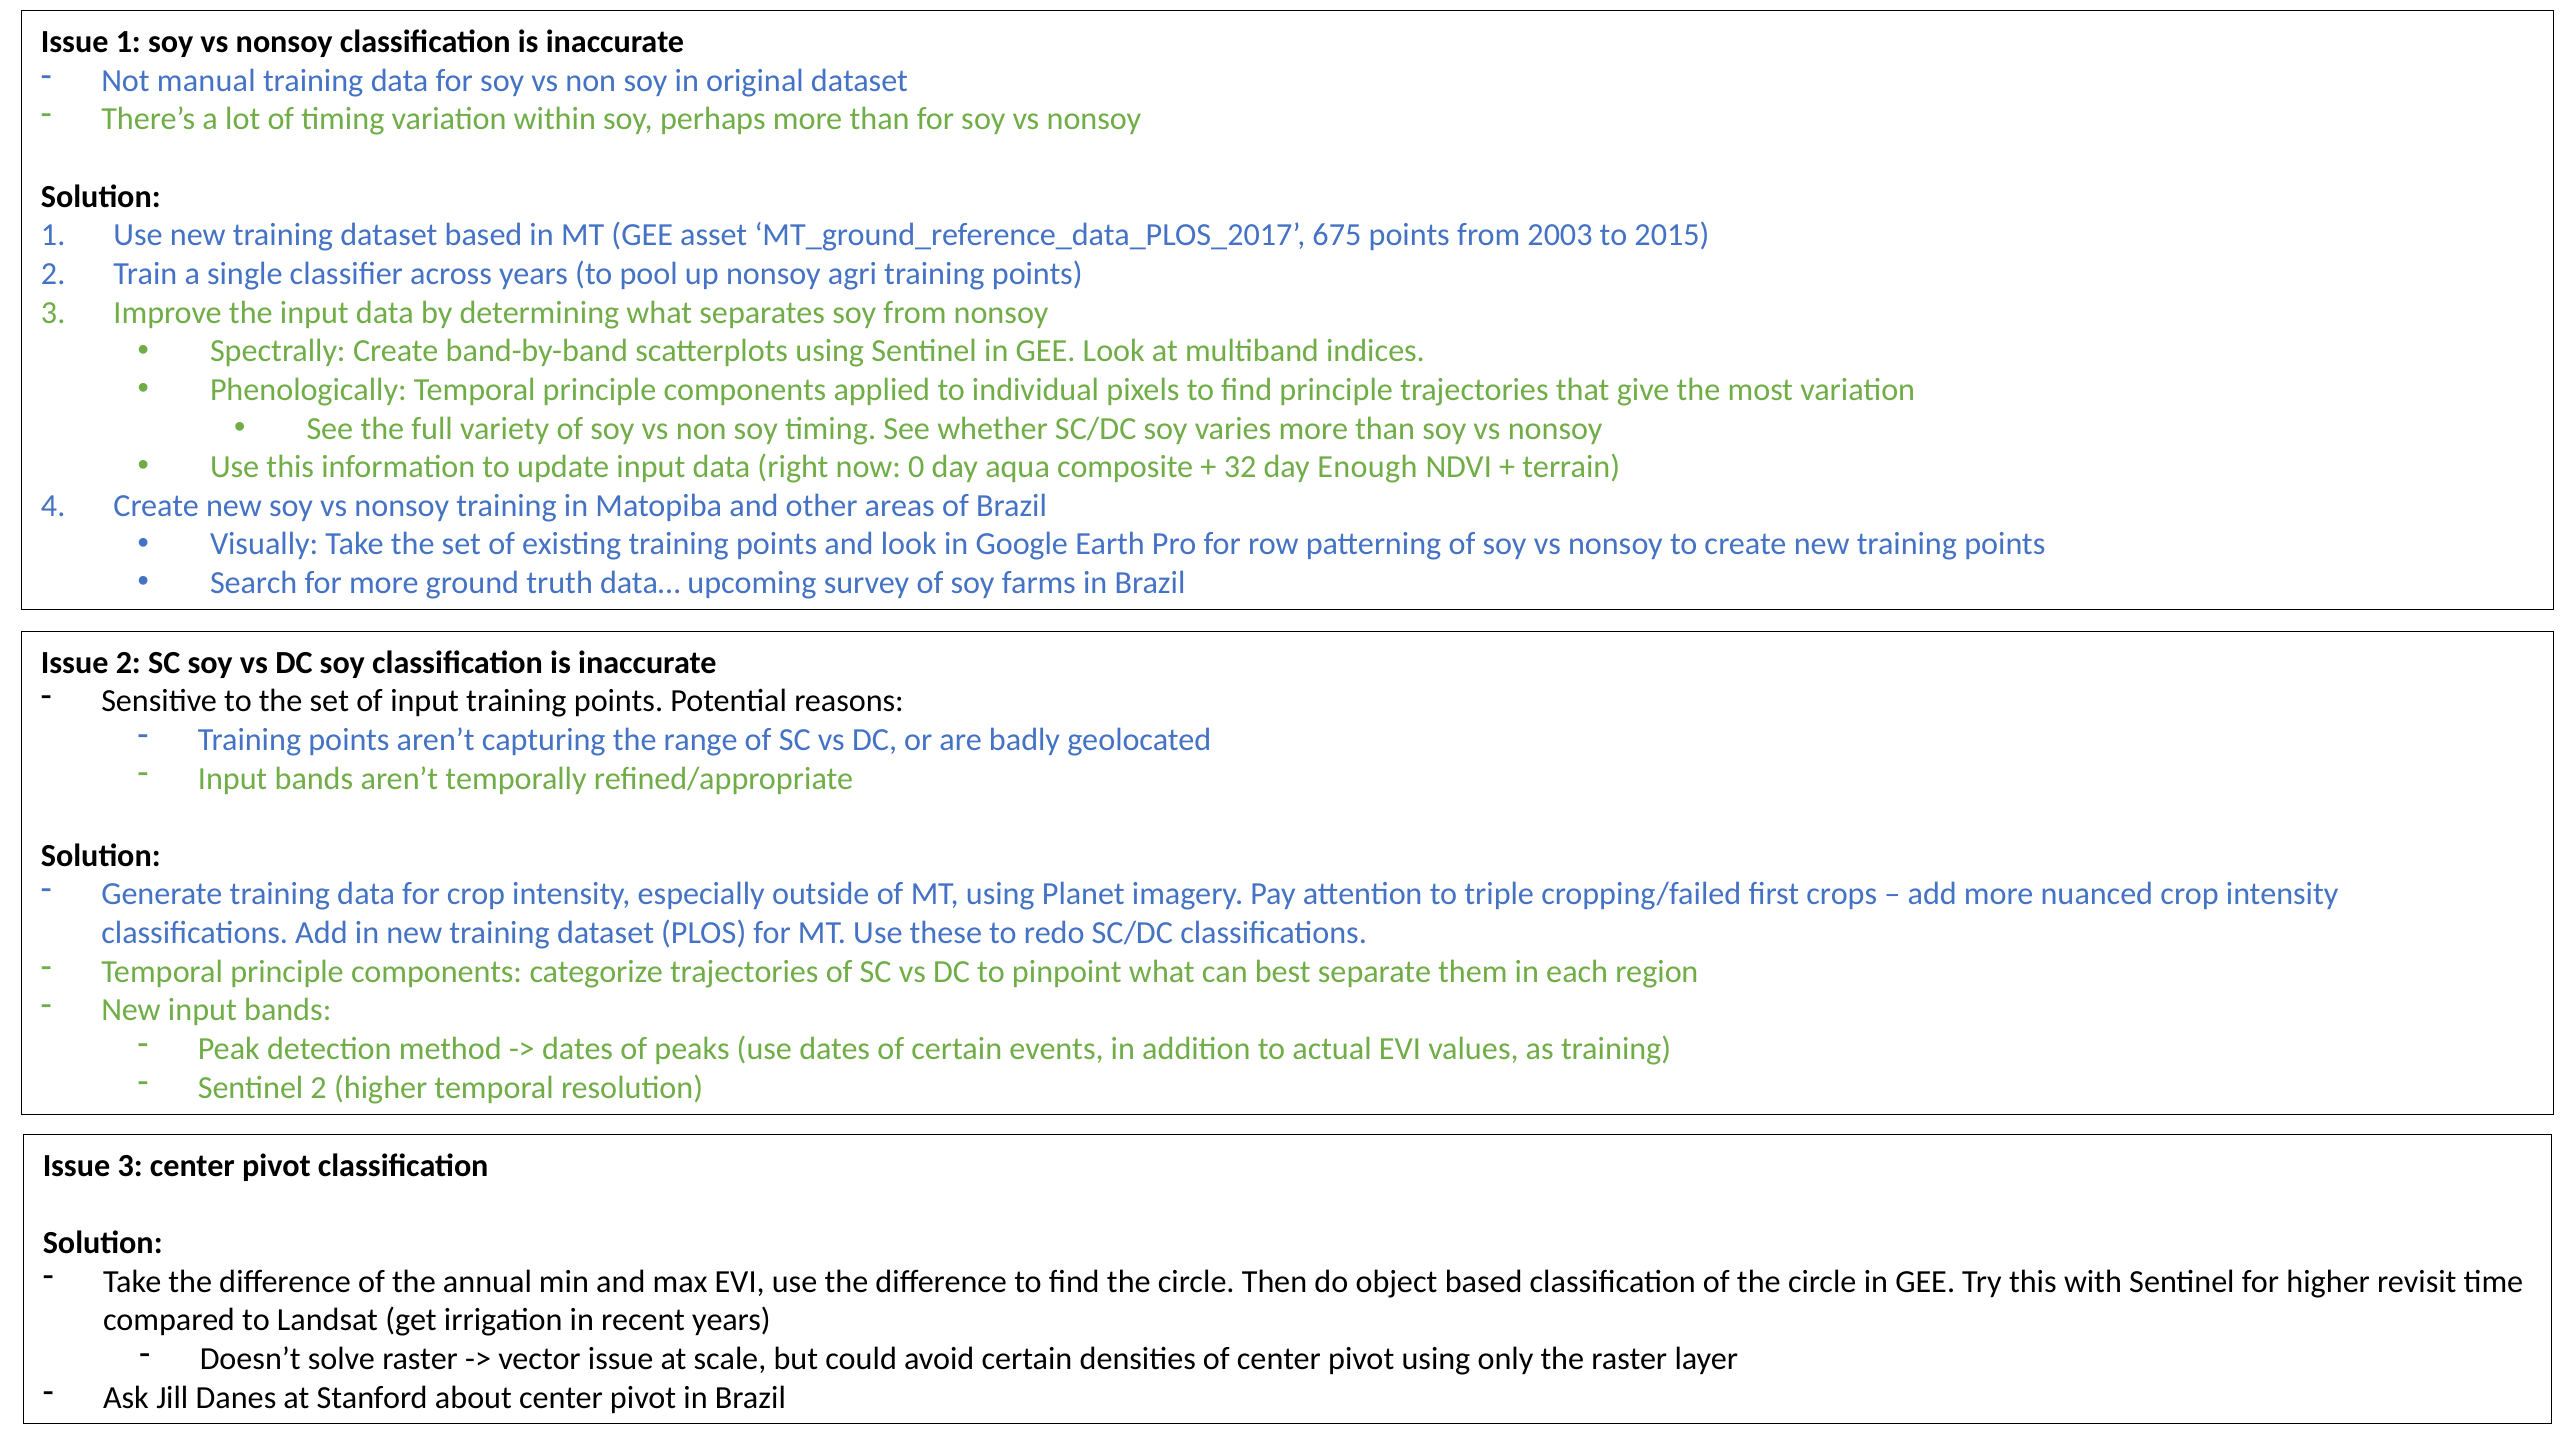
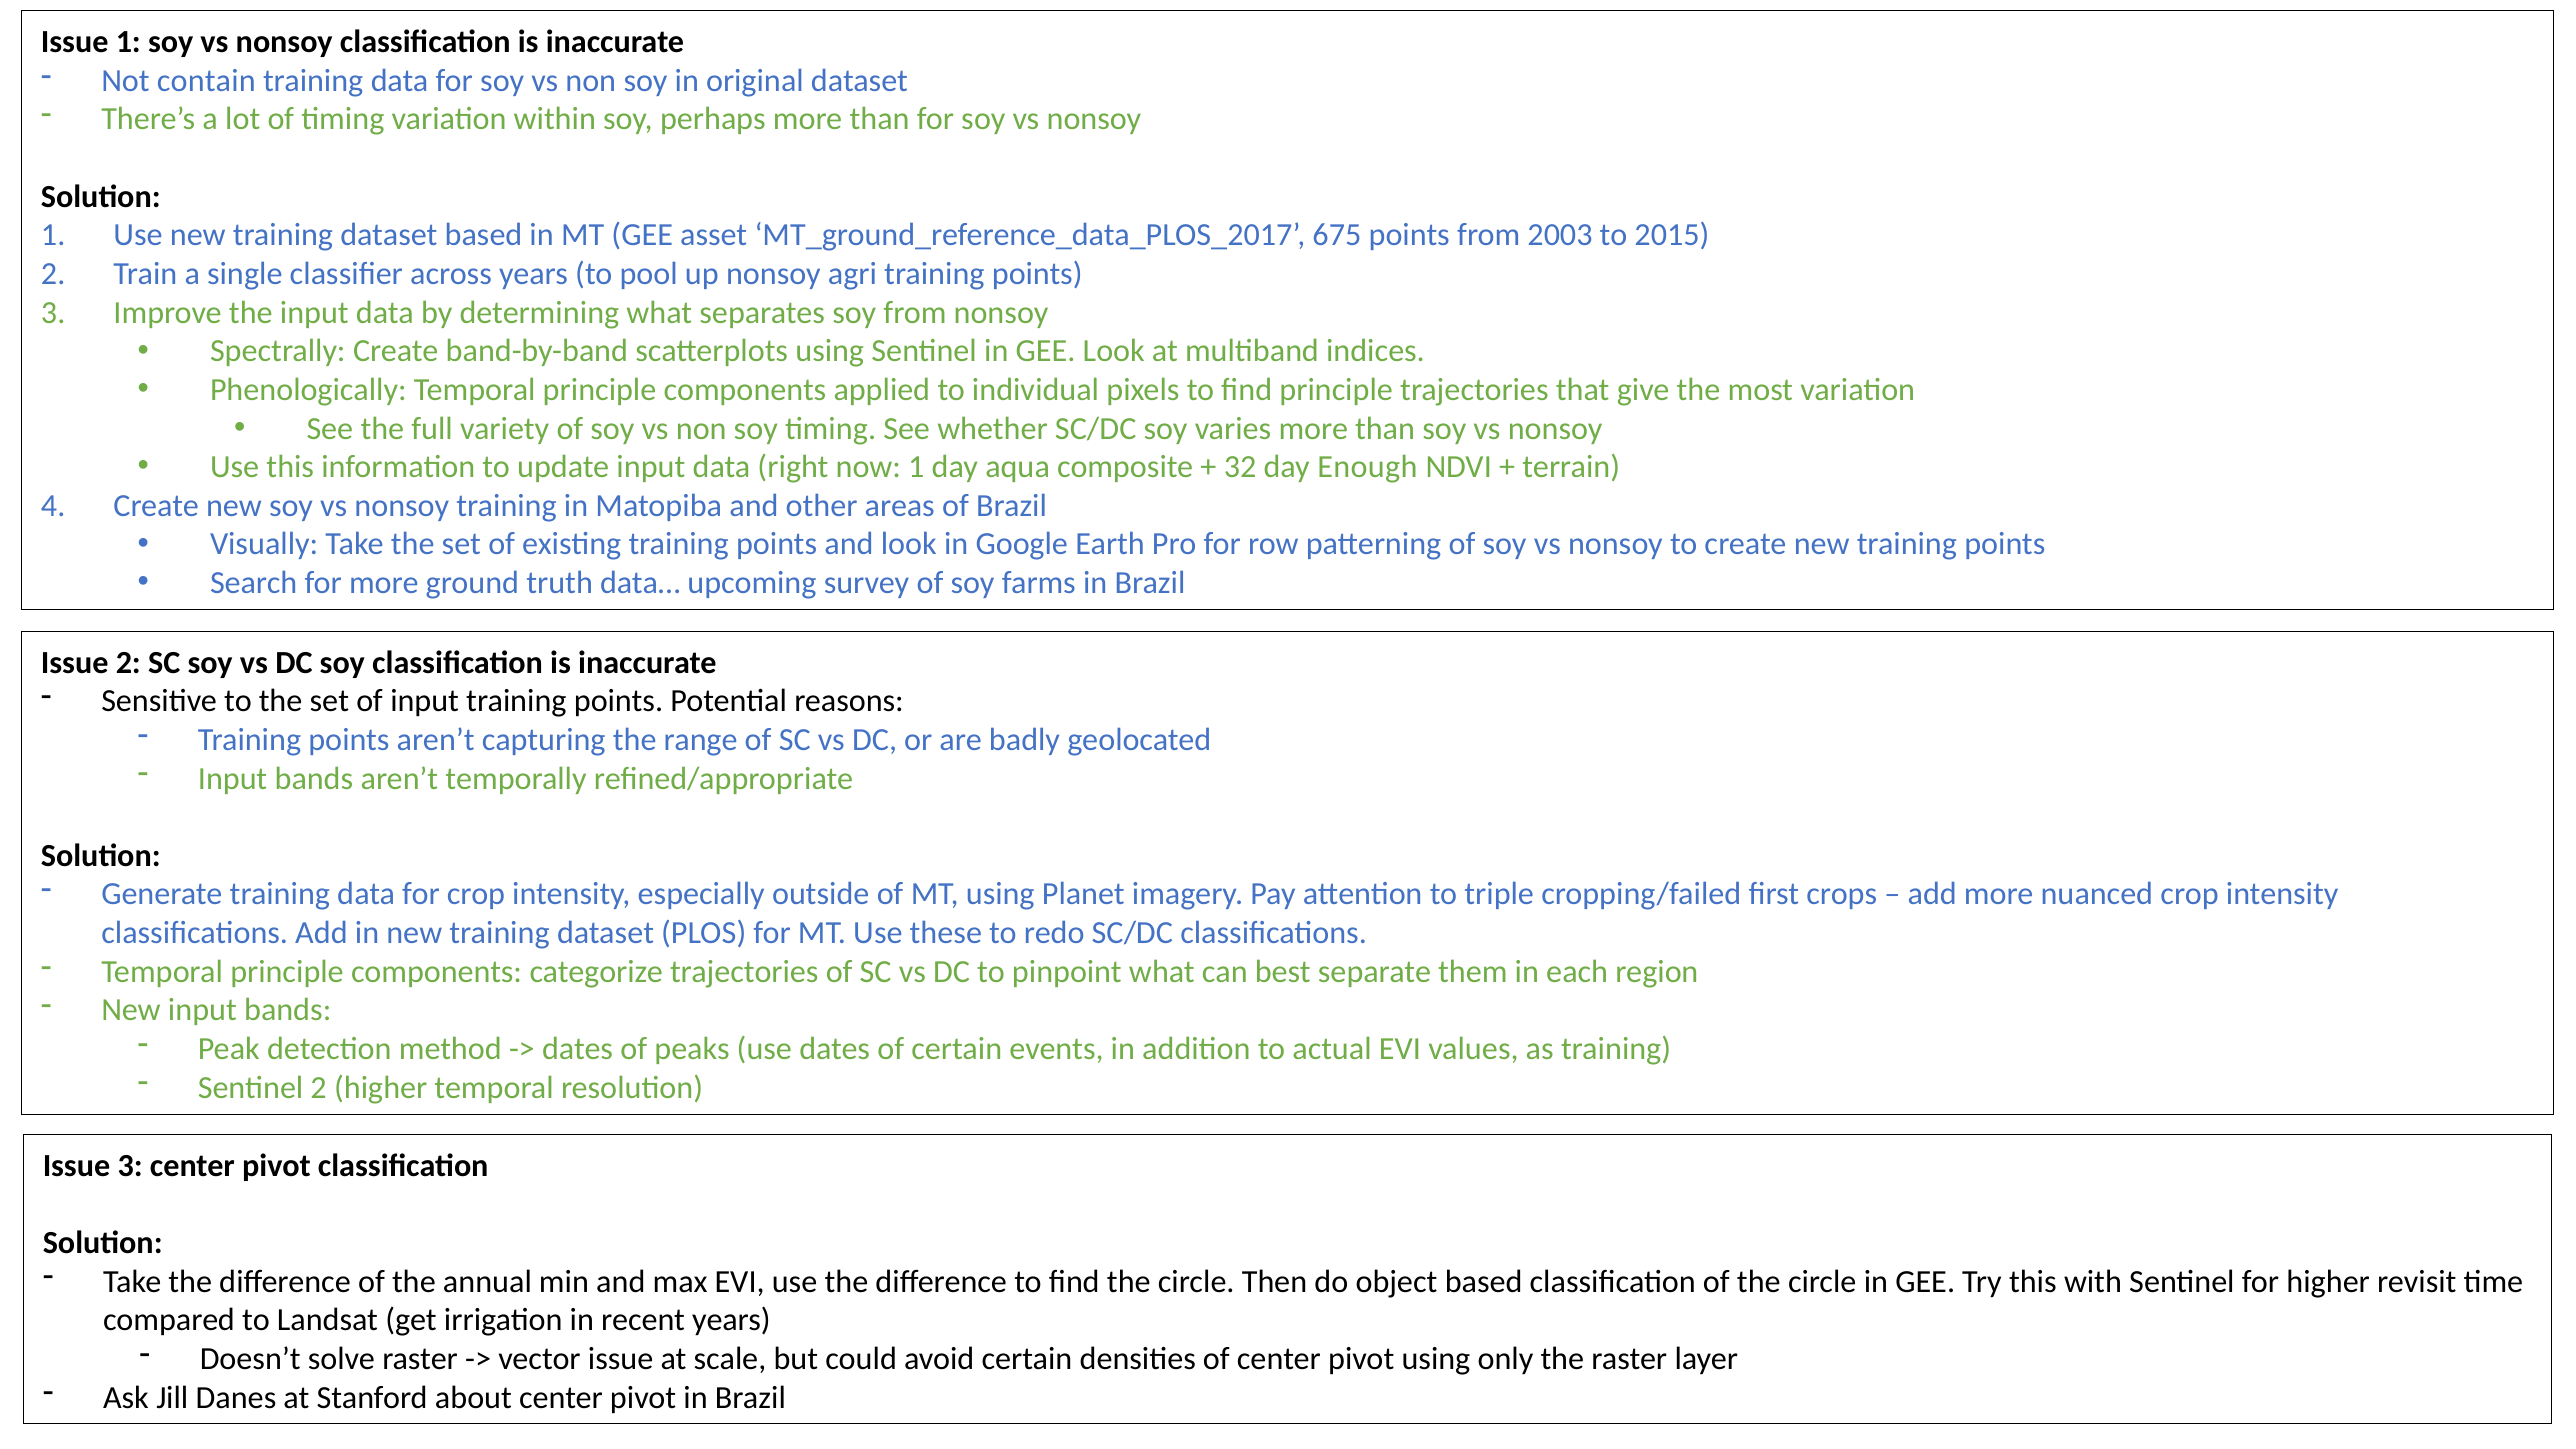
manual: manual -> contain (206, 81)
now 0: 0 -> 1 (916, 467)
